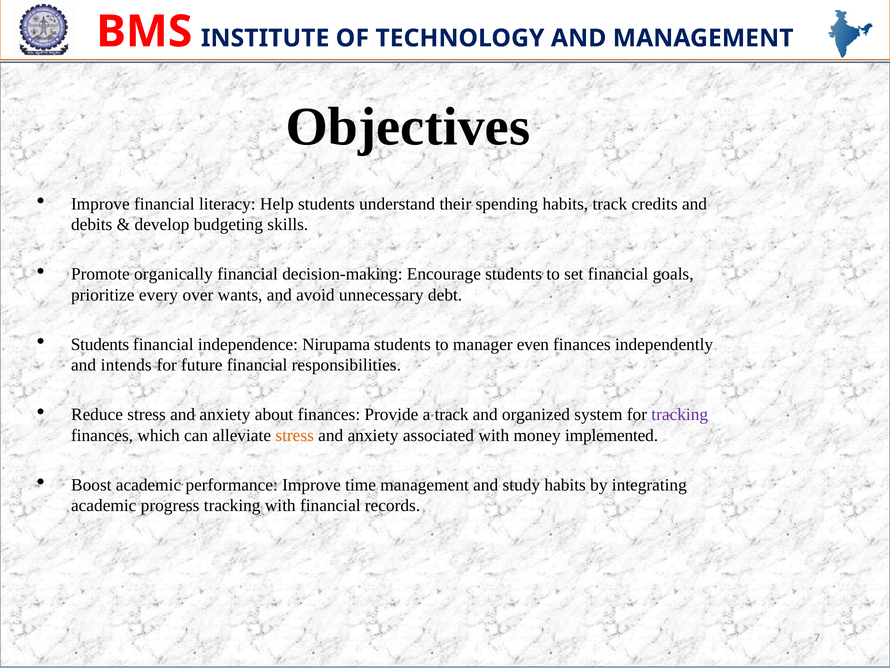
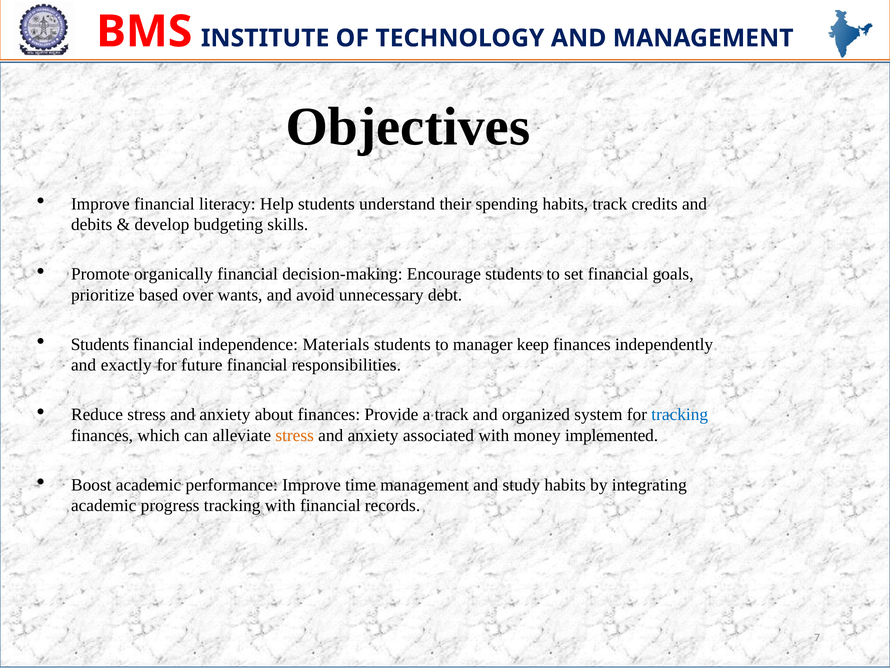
every: every -> based (159, 295)
Nirupama: Nirupama -> Materials (336, 344)
even: even -> keep (533, 344)
intends: intends -> exactly (126, 365)
tracking colour: purple -> blue (680, 414)
